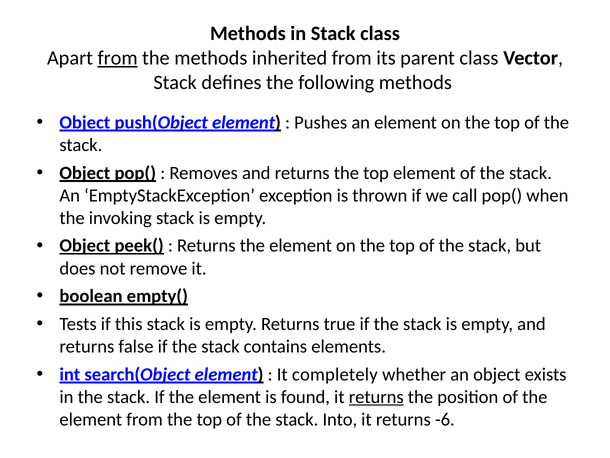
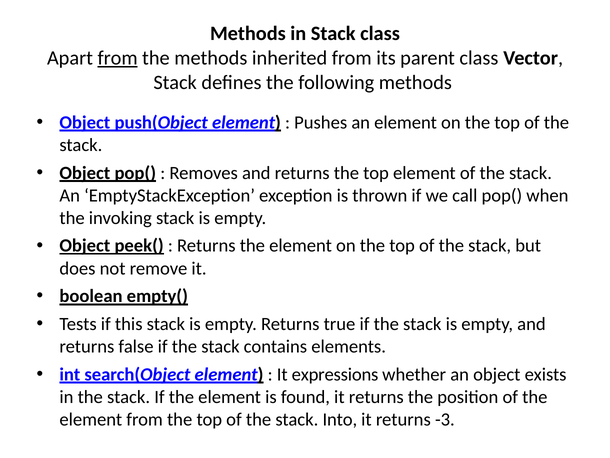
completely: completely -> expressions (335, 374)
returns underline: present -> none (376, 397)
-6: -6 -> -3 (445, 419)
